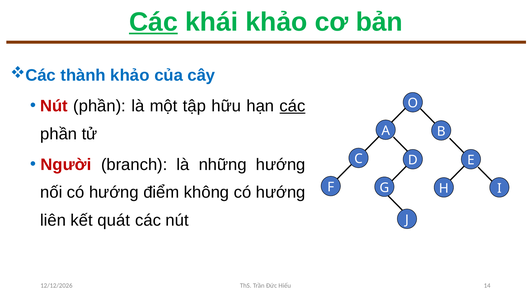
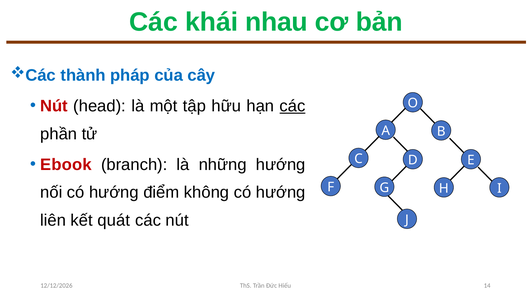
Các underline: present -> none (153, 22)
khái khảo: khảo -> nhau (277, 22)
thành khảo: khảo -> pháp (130, 75)
Nút phần: phần -> head (100, 106)
Người: Người -> Ebook (66, 164)
